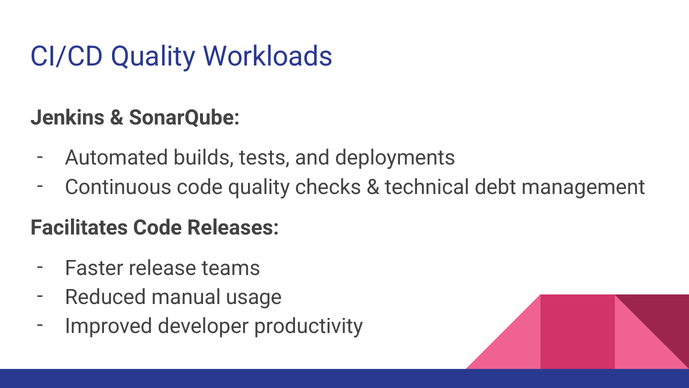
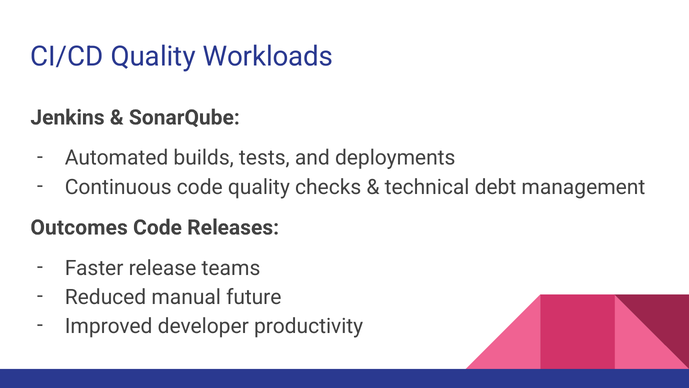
Facilitates: Facilitates -> Outcomes (79, 227)
usage: usage -> future (254, 297)
